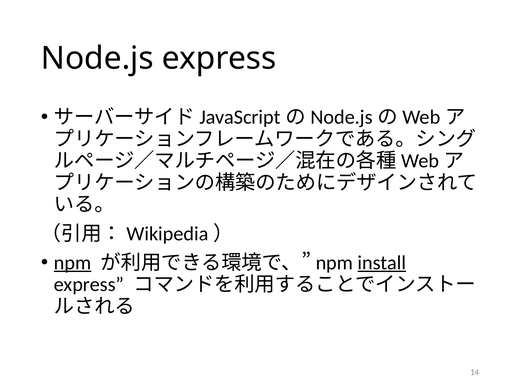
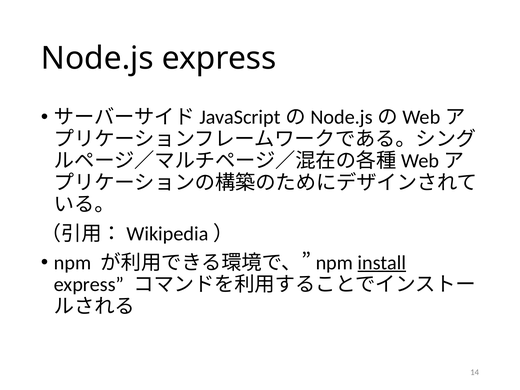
npm underline: present -> none (73, 263)
